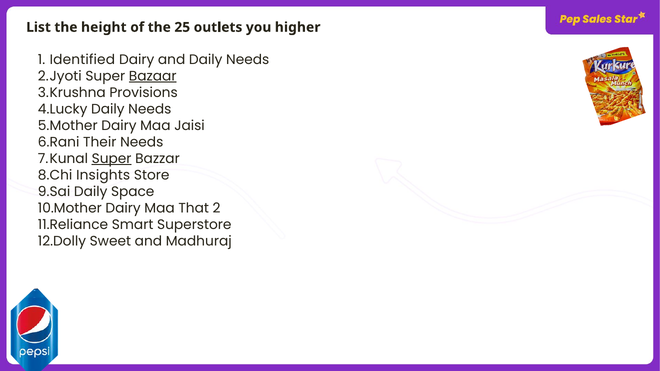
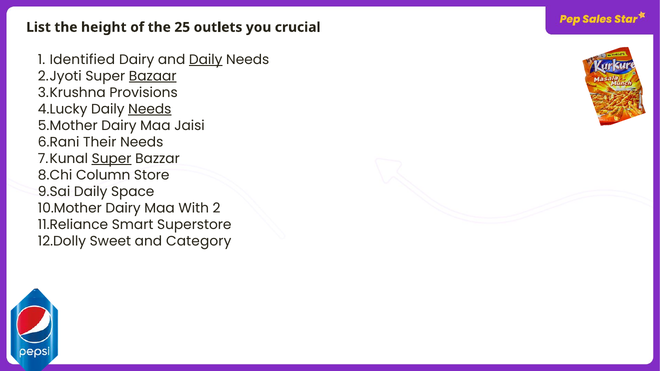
higher: higher -> crucial (298, 27)
Daily underline: none -> present (206, 60)
Needs underline: none -> present (150, 109)
Insights: Insights -> Column (103, 175)
That: That -> With (194, 208)
Madhuraj: Madhuraj -> Category (199, 241)
